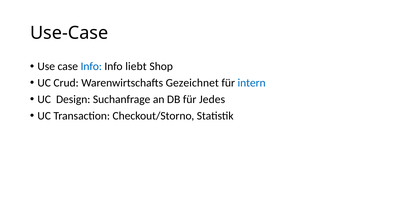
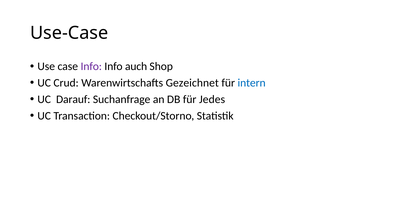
Info colour: blue -> purple (91, 67)
liebt: liebt -> auch (136, 67)
Design: Design -> Darauf (73, 100)
